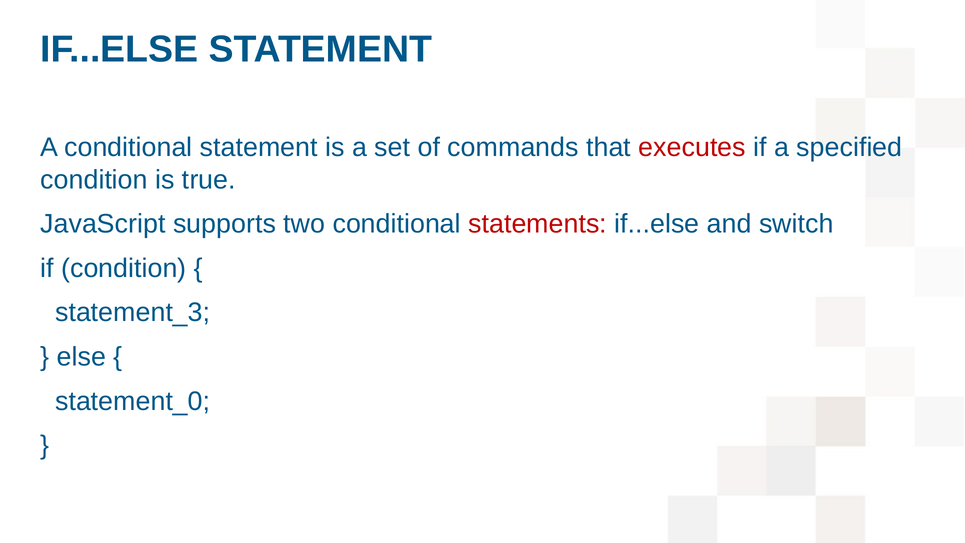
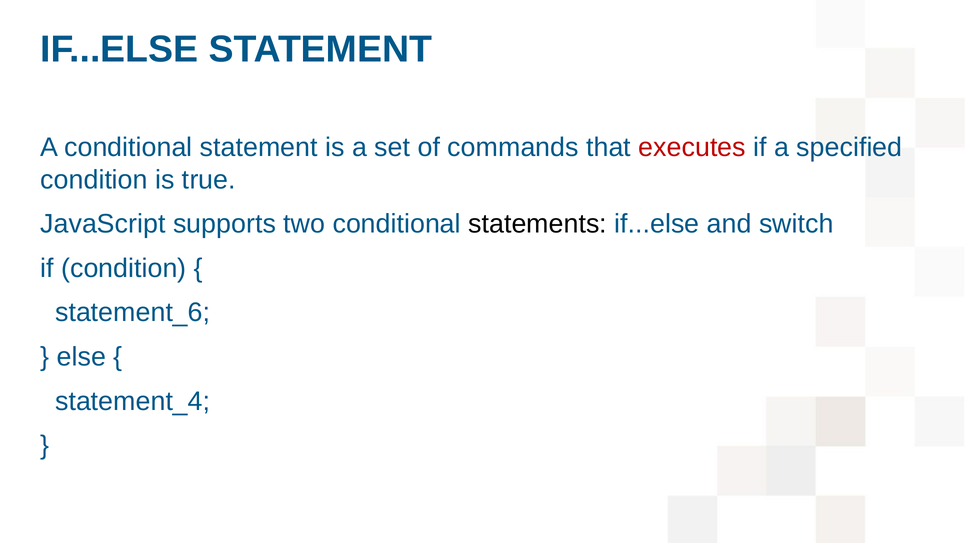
statements colour: red -> black (538, 224)
statement_3: statement_3 -> statement_6 (133, 313)
statement_0: statement_0 -> statement_4 (133, 401)
